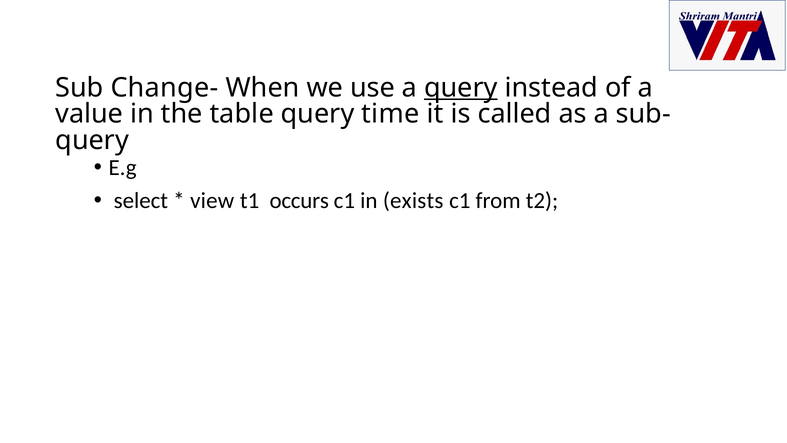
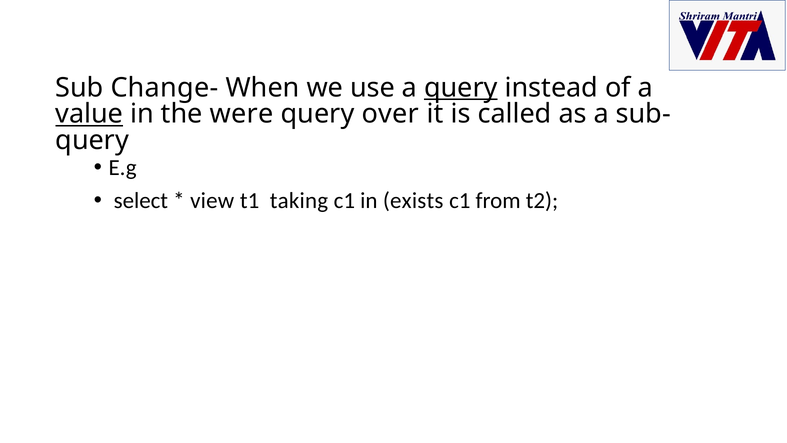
value underline: none -> present (89, 114)
table: table -> were (242, 114)
time: time -> over (390, 114)
occurs: occurs -> taking (299, 200)
